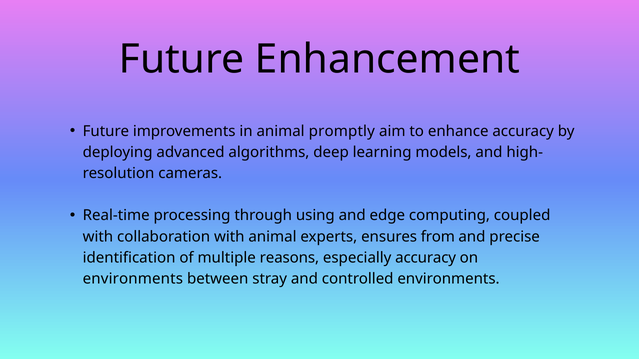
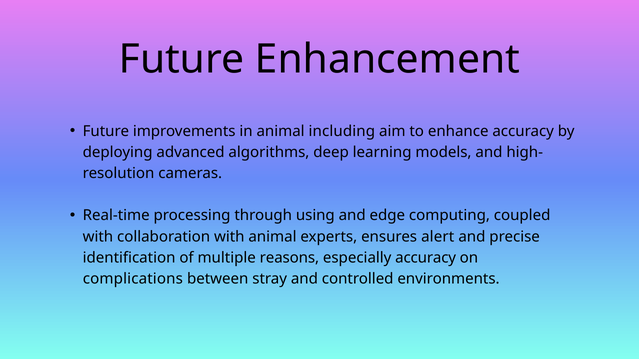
promptly: promptly -> including (342, 131)
from: from -> alert (438, 237)
environments: environments -> complications (133, 279)
